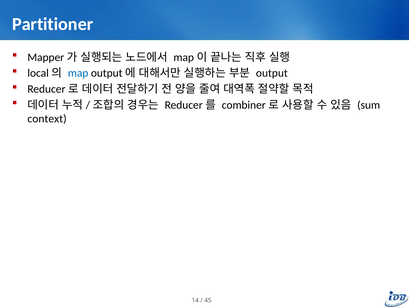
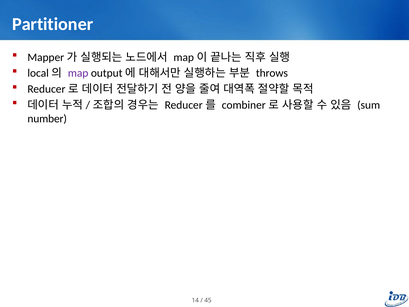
map colour: blue -> purple (78, 73)
output: output -> throws (272, 73)
context: context -> number (47, 119)
